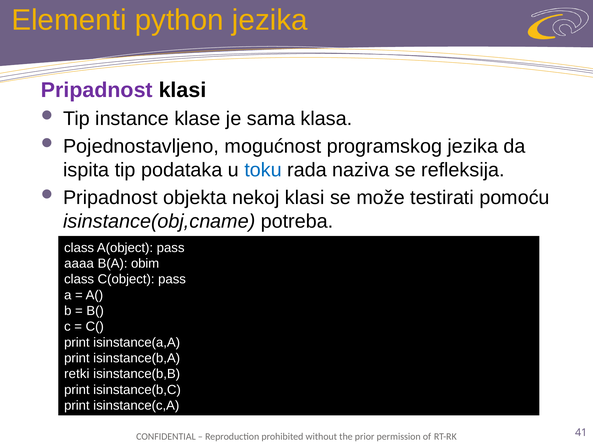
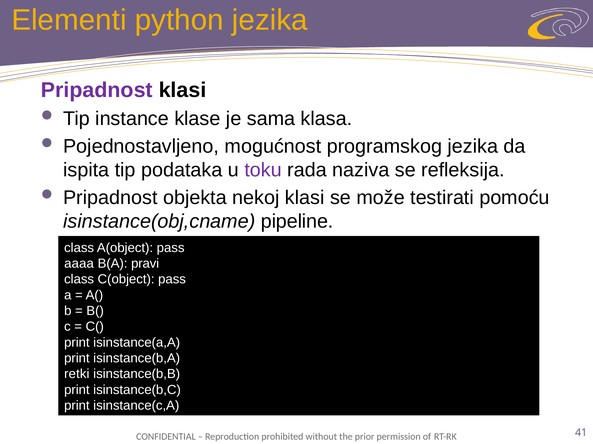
toku colour: blue -> purple (263, 170)
potreba: potreba -> pipeline (297, 222)
obim: obim -> pravi (145, 264)
